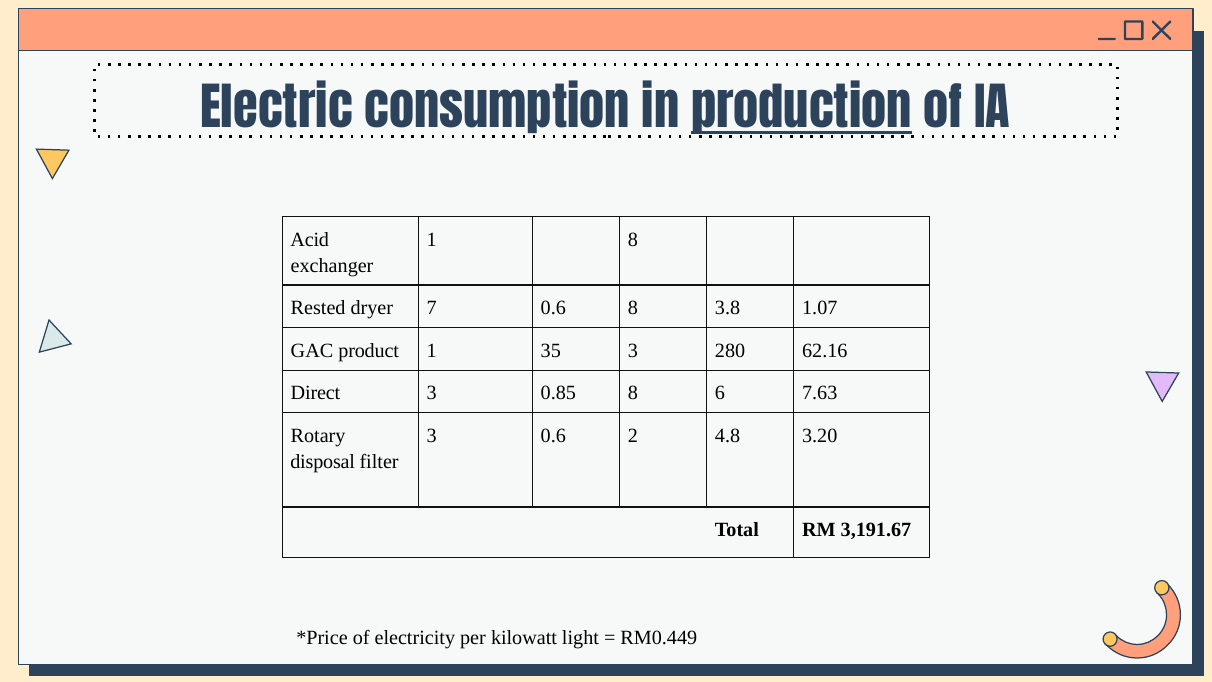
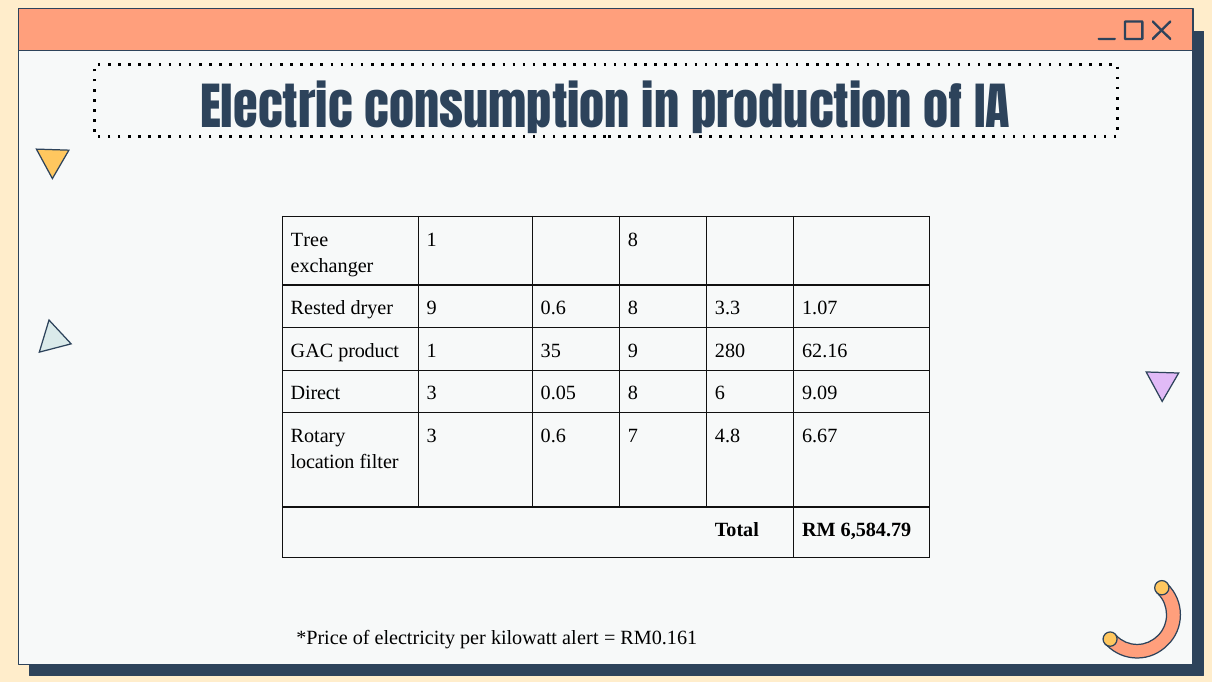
production underline: present -> none (801, 110)
Acid: Acid -> Tree (310, 240)
dryer 7: 7 -> 9 (432, 308)
3.8: 3.8 -> 3.3 (728, 308)
35 3: 3 -> 9 (633, 351)
0.85: 0.85 -> 0.05 (558, 393)
7.63: 7.63 -> 9.09 (820, 393)
2: 2 -> 7 (633, 436)
3.20: 3.20 -> 6.67 (820, 436)
disposal: disposal -> location (323, 462)
3,191.67: 3,191.67 -> 6,584.79 (876, 530)
light: light -> alert (580, 637)
RM0.449: RM0.449 -> RM0.161 (659, 637)
